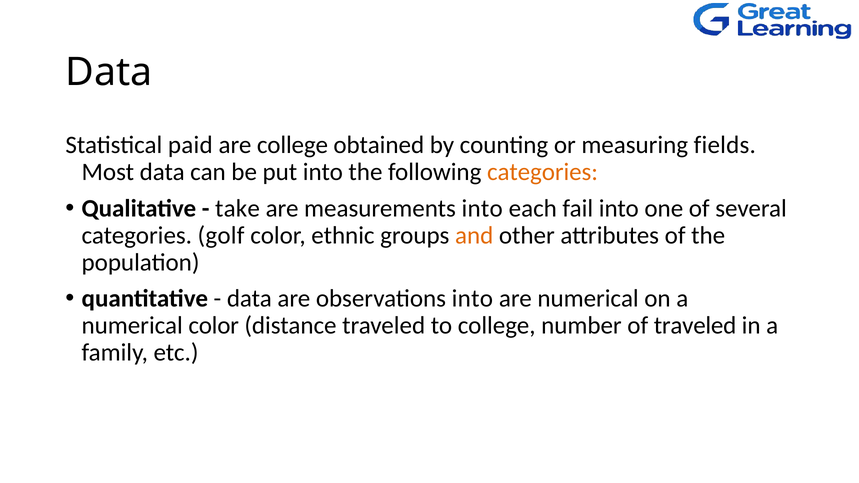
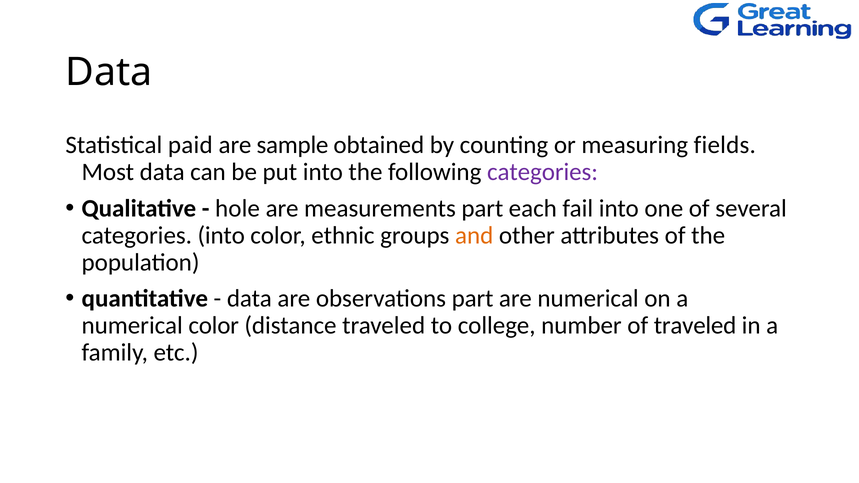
are college: college -> sample (293, 145)
categories colour: orange -> purple (543, 172)
take: take -> hole (237, 208)
measurements into: into -> part (482, 208)
categories golf: golf -> into (221, 235)
observations into: into -> part (473, 298)
